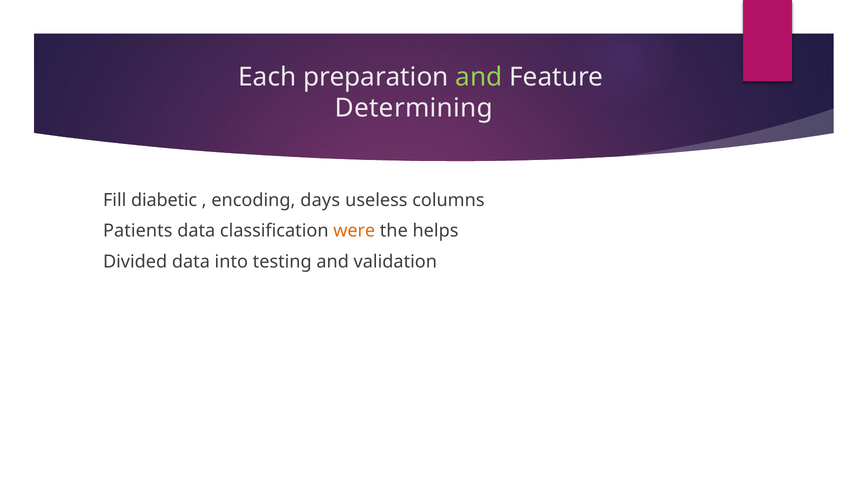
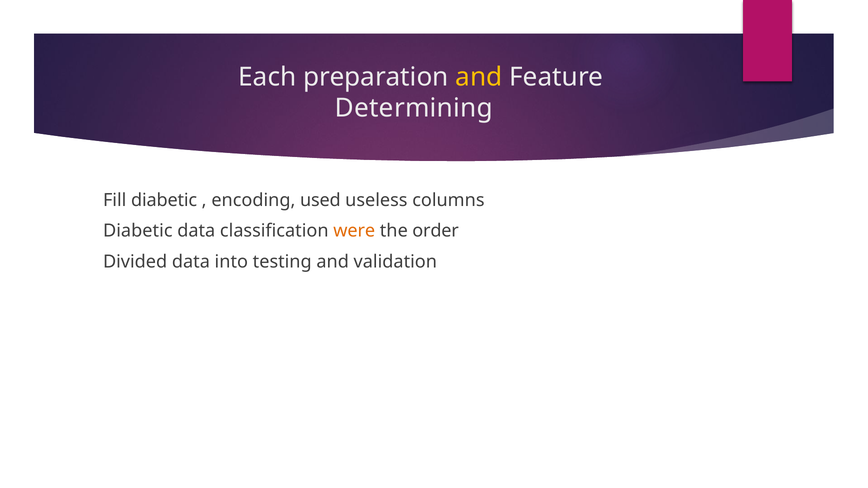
and colour: light green -> yellow (479, 77)
days: days -> used (320, 200)
Patients: Patients -> Diabetic (138, 231)
helps: helps -> order (436, 231)
